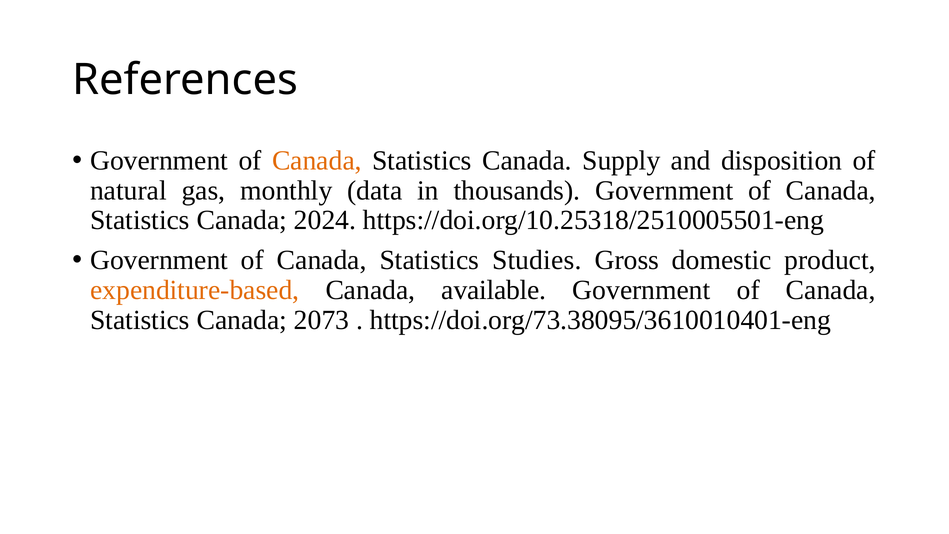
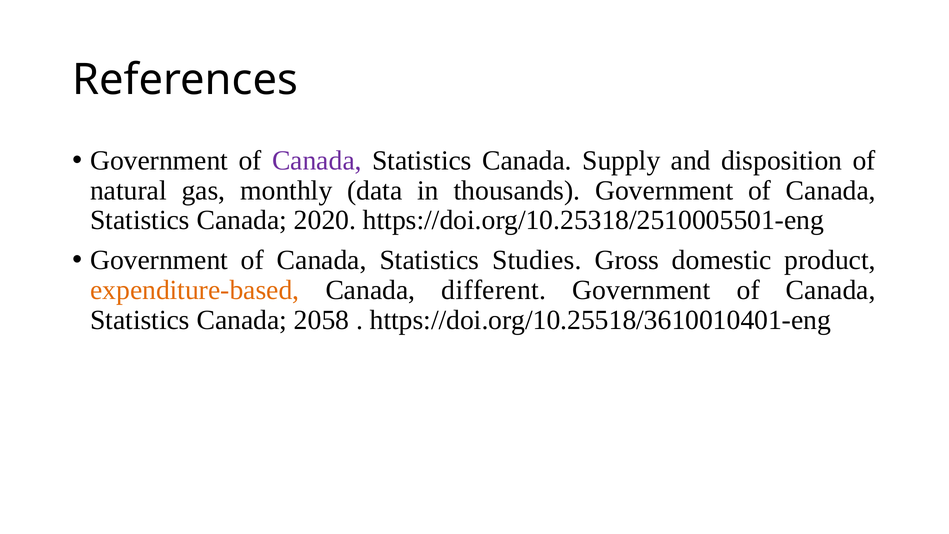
Canada colour: orange -> purple (317, 160)
2024: 2024 -> 2020 (325, 220)
available: available -> different (494, 290)
2073: 2073 -> 2058 (322, 320)
https://doi.org/73.38095/3610010401-eng: https://doi.org/73.38095/3610010401-eng -> https://doi.org/10.25518/3610010401-eng (600, 320)
